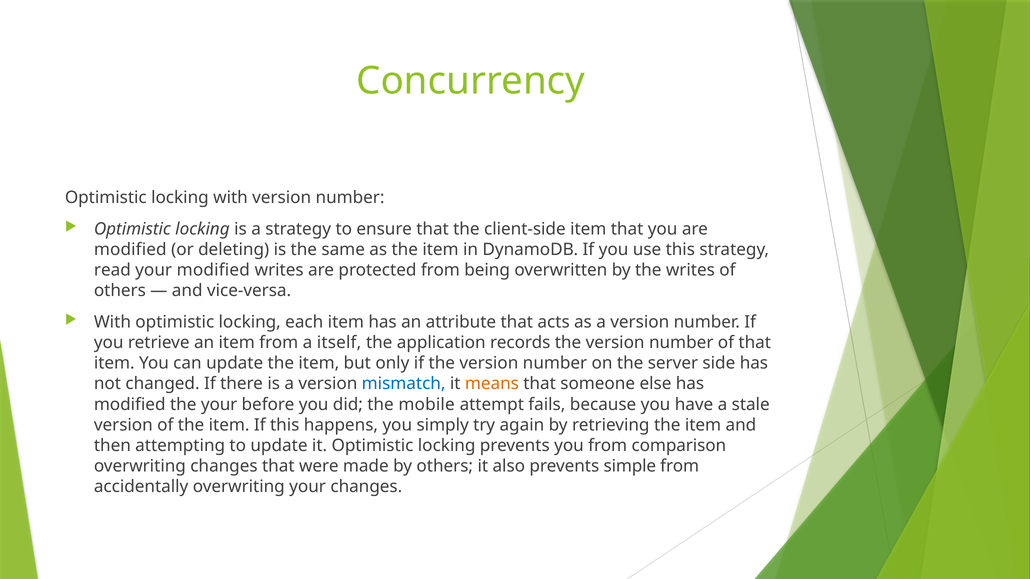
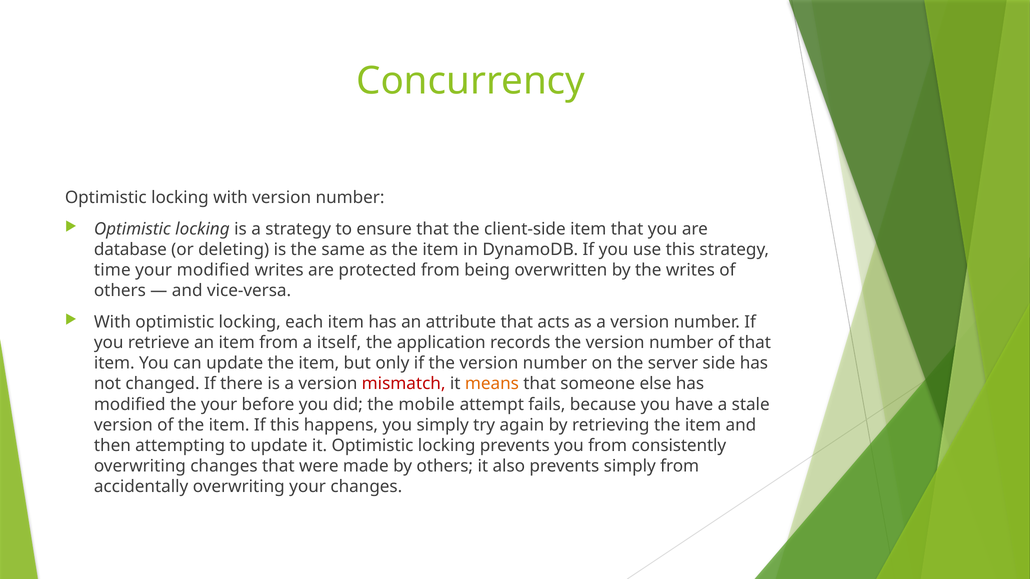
modified: modified -> database (130, 250)
read: read -> time (112, 270)
mismatch colour: blue -> red (404, 384)
comparison: comparison -> consistently (679, 446)
prevents simple: simple -> simply (630, 466)
